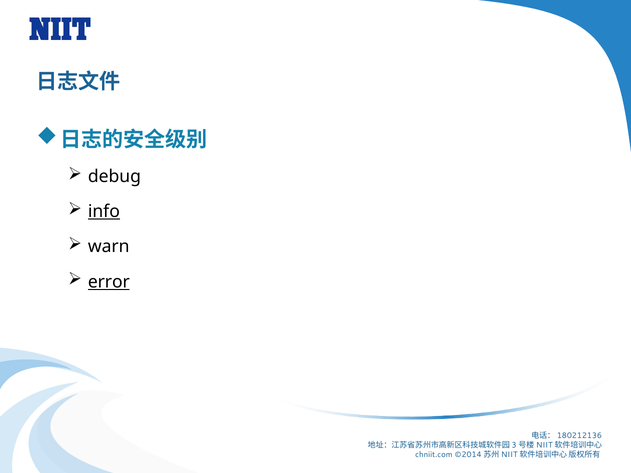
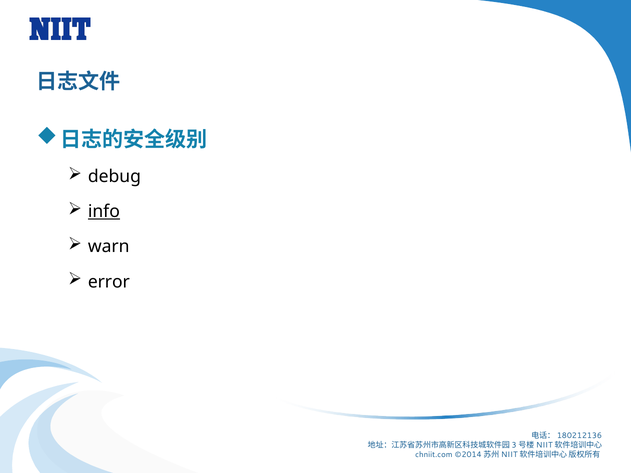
error underline: present -> none (109, 282)
